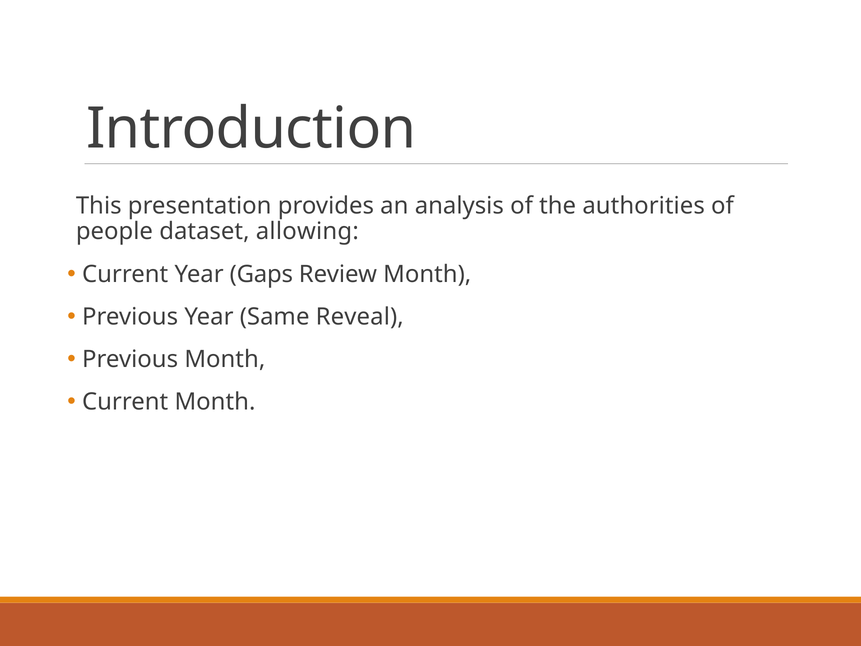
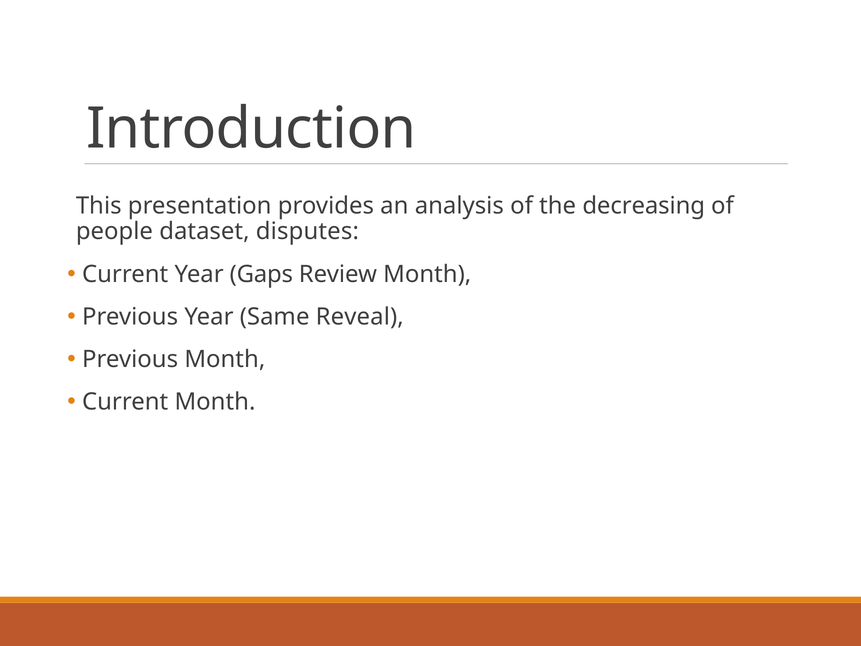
authorities: authorities -> decreasing (644, 206)
allowing: allowing -> disputes (307, 231)
